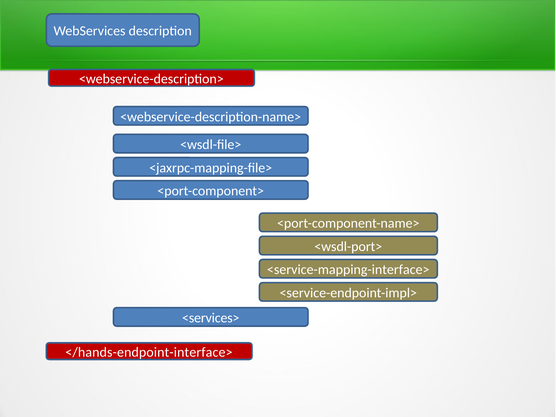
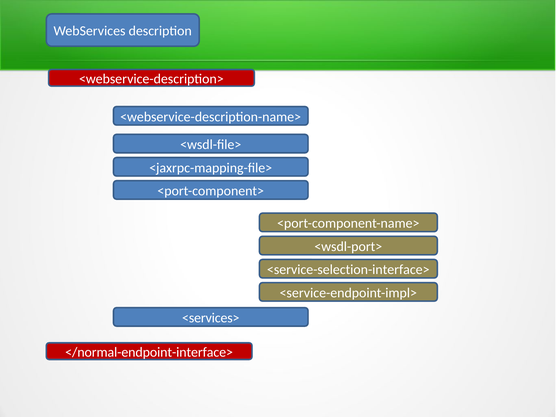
<service-mapping-interface>: <service-mapping-interface> -> <service-selection-interface> (348, 270)
</hands-endpoint-interface>: </hands-endpoint-interface> -> </normal-endpoint-interface> (149, 352)
